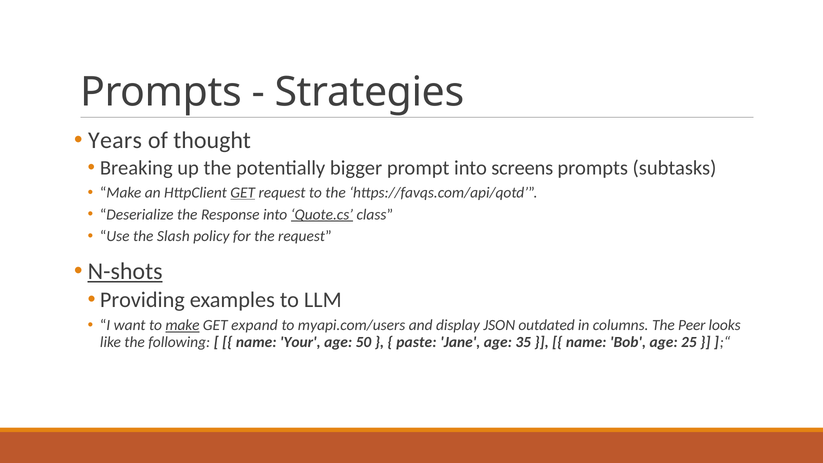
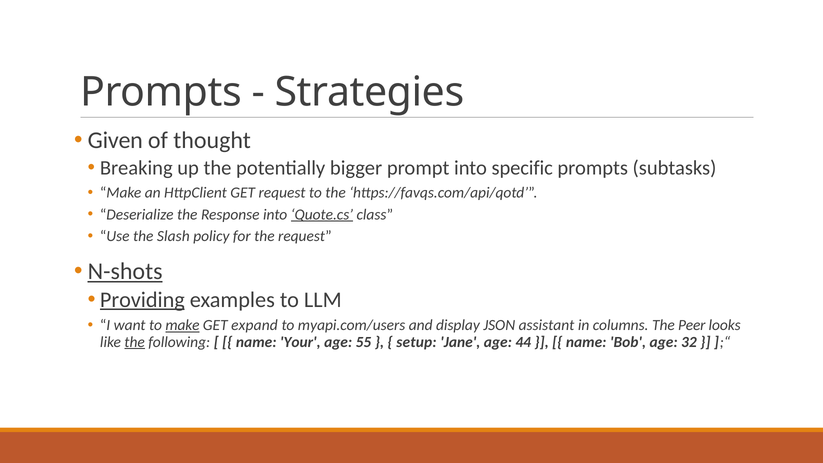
Years: Years -> Given (115, 140)
screens: screens -> specific (522, 168)
GET underline: present -> none (243, 193)
Providing underline: none -> present (142, 300)
outdated: outdated -> assistant (547, 325)
the underline: none -> present (135, 342)
50: 50 -> 55 (363, 342)
paste: paste -> setup (416, 342)
35: 35 -> 44 (523, 342)
25: 25 -> 32 (689, 342)
